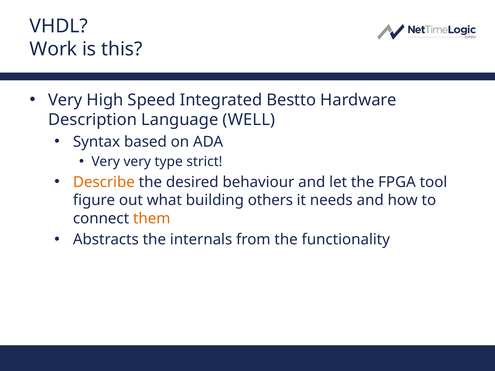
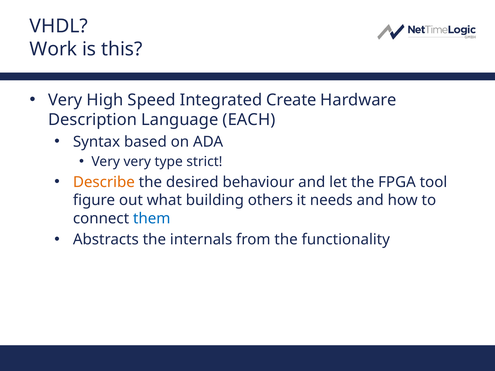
Bestto: Bestto -> Create (291, 100)
WELL: WELL -> EACH (249, 120)
them colour: orange -> blue (152, 219)
